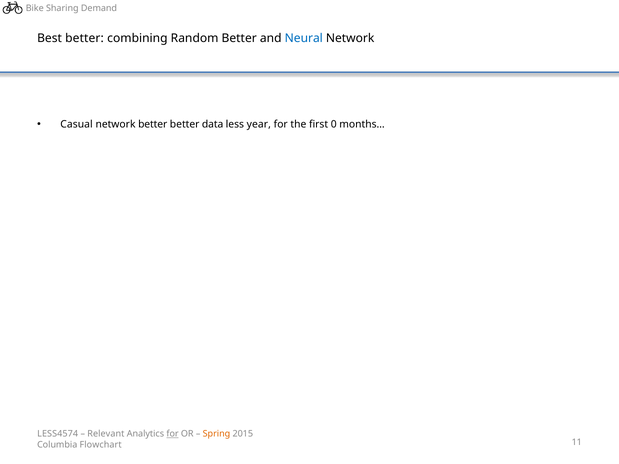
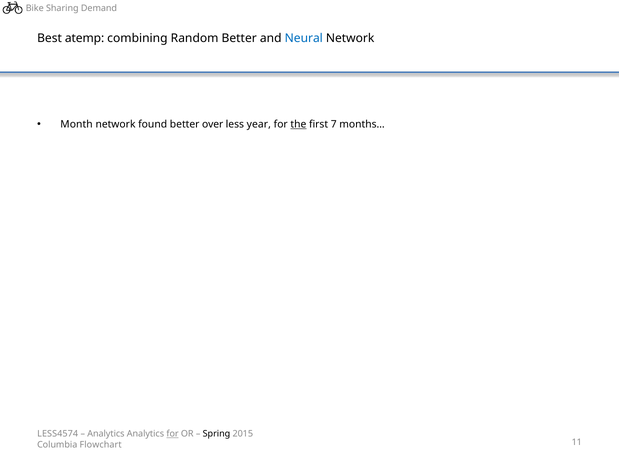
Best better: better -> atemp (85, 38)
Casual: Casual -> Month (77, 125)
network better: better -> found (153, 125)
data: data -> over (213, 125)
the underline: none -> present (298, 125)
0: 0 -> 7 (334, 125)
Relevant: Relevant -> Analytics (106, 434)
Spring colour: orange -> black (216, 434)
